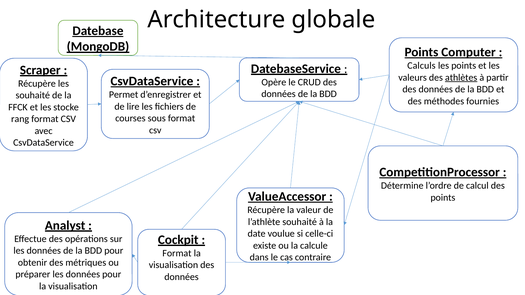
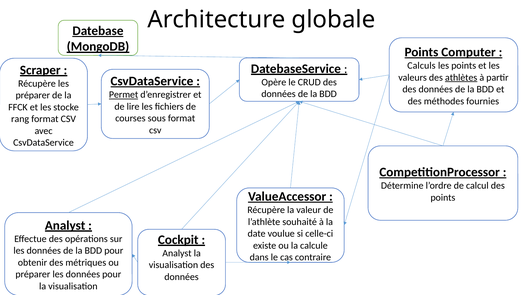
Permet underline: none -> present (124, 95)
souhaité: souhaité -> préparer (33, 95)
Format: Format -> Analyst (177, 253)
